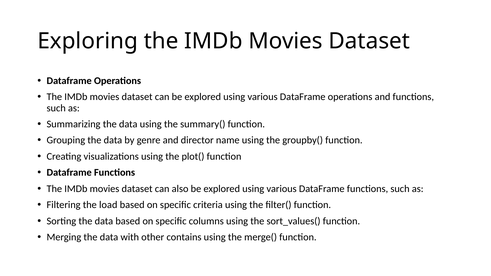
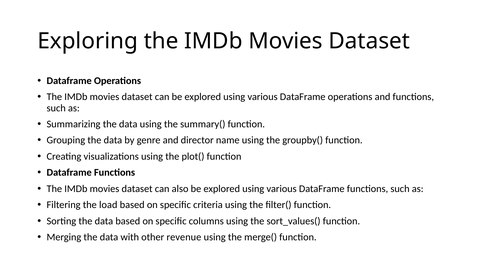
contains: contains -> revenue (184, 237)
